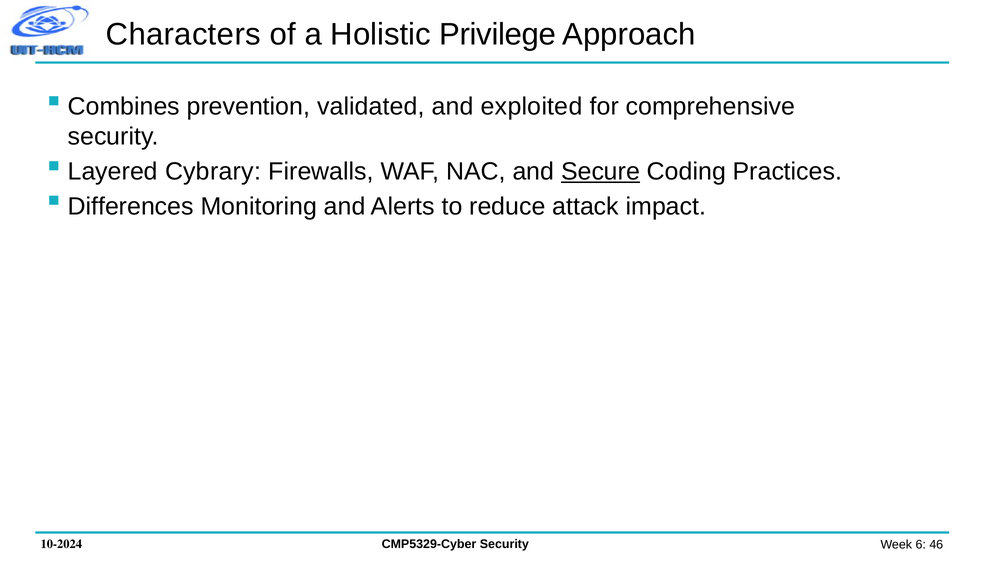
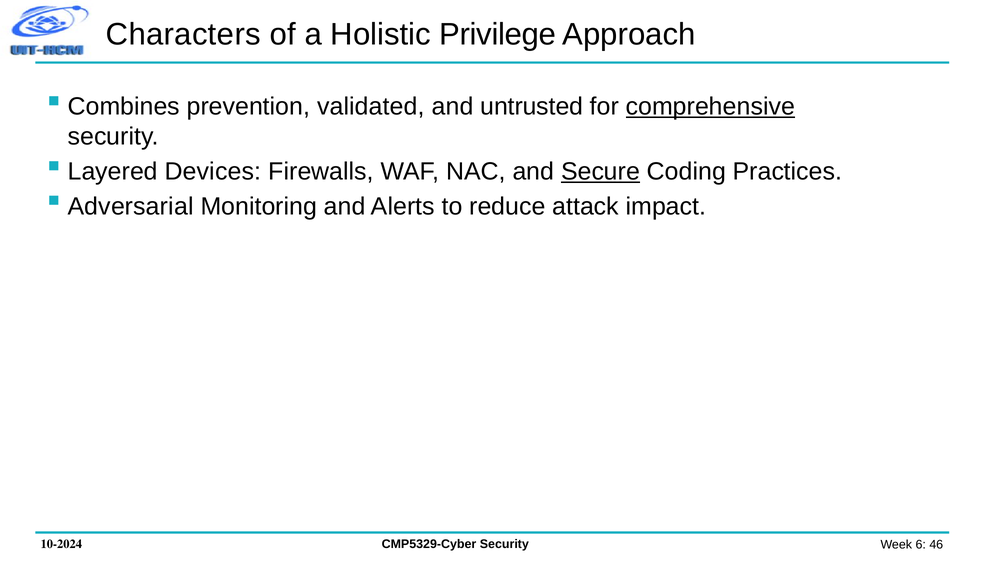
exploited: exploited -> untrusted (532, 107)
comprehensive underline: none -> present (710, 107)
Cybrary: Cybrary -> Devices (213, 171)
Differences: Differences -> Adversarial (131, 206)
